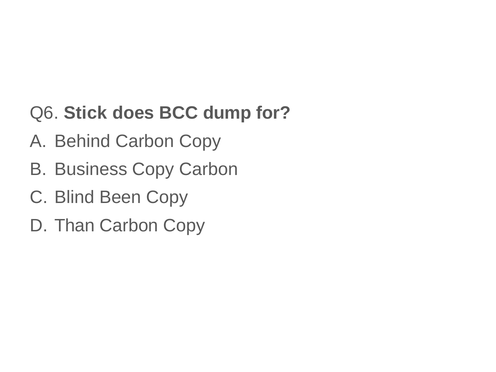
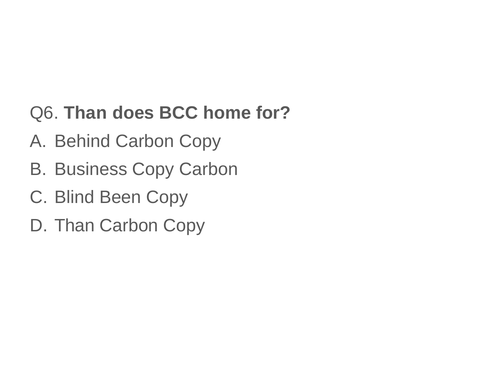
Q6 Stick: Stick -> Than (85, 113)
dump: dump -> home (227, 113)
